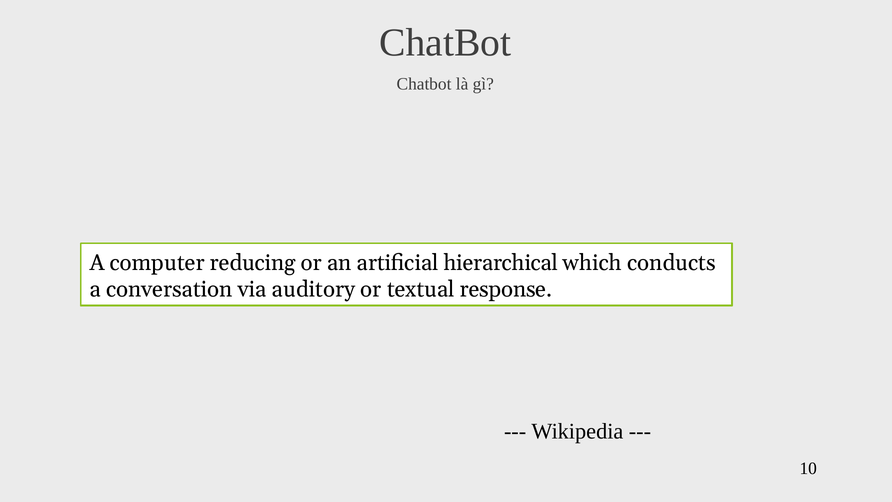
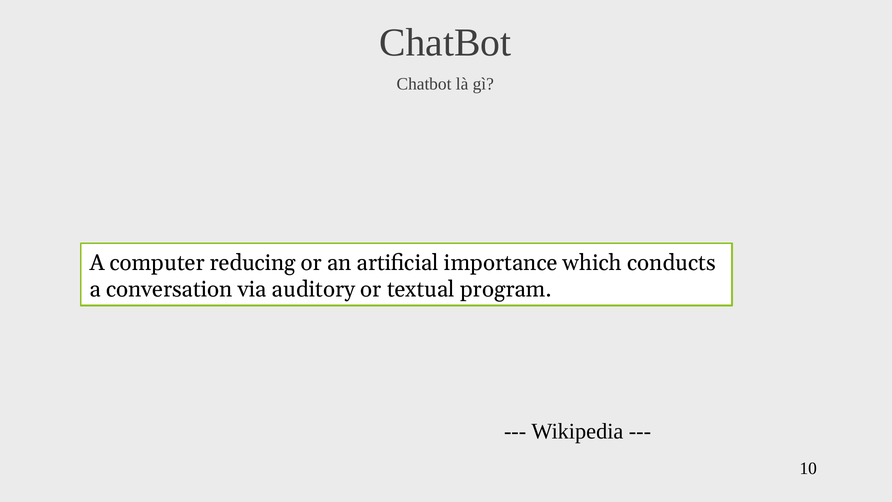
hierarchical: hierarchical -> importance (501, 263)
response: response -> program (506, 289)
